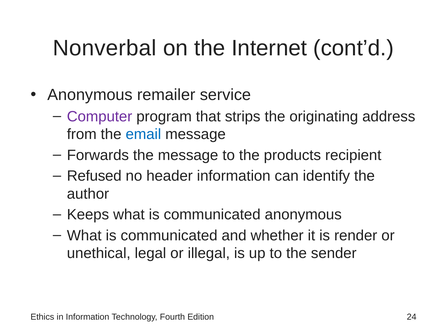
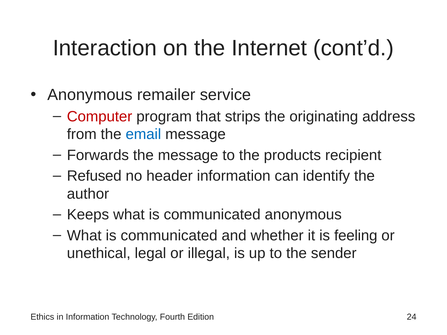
Nonverbal: Nonverbal -> Interaction (105, 48)
Computer colour: purple -> red (100, 117)
render: render -> feeling (356, 236)
